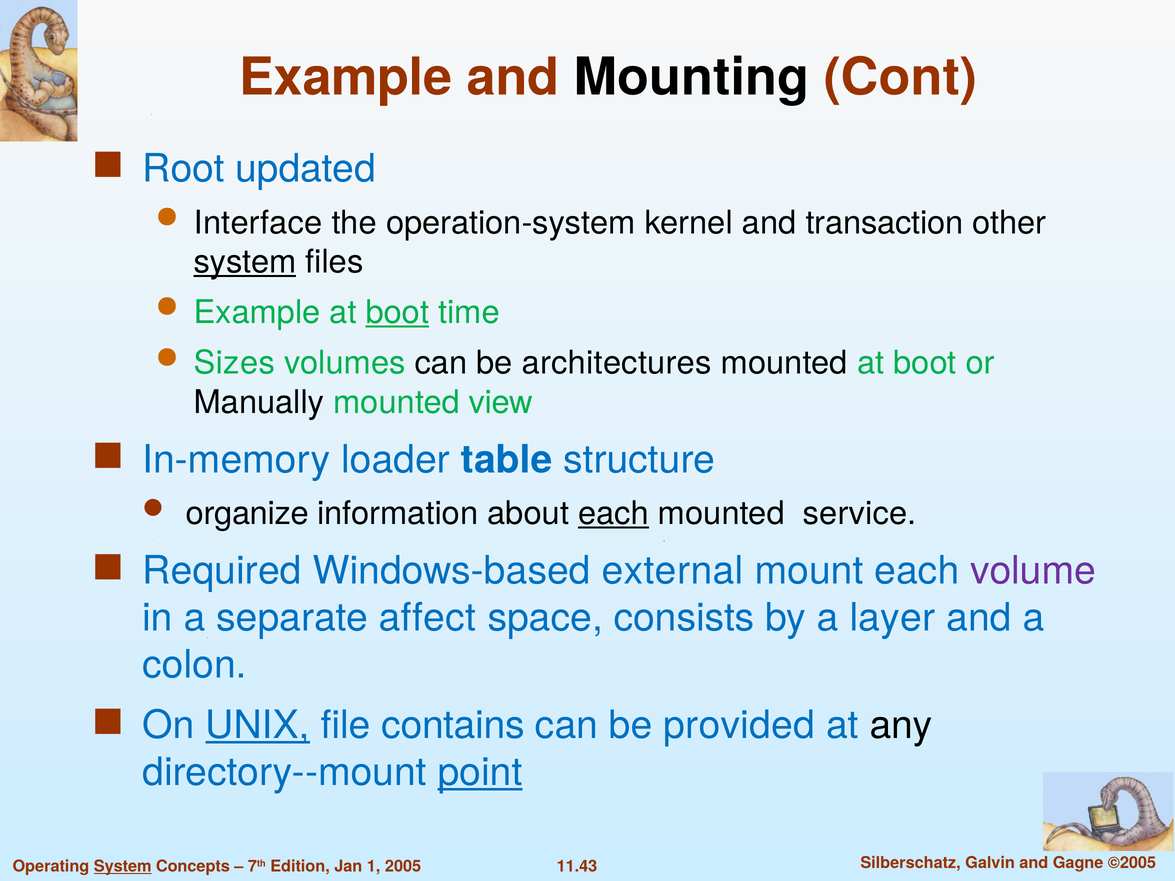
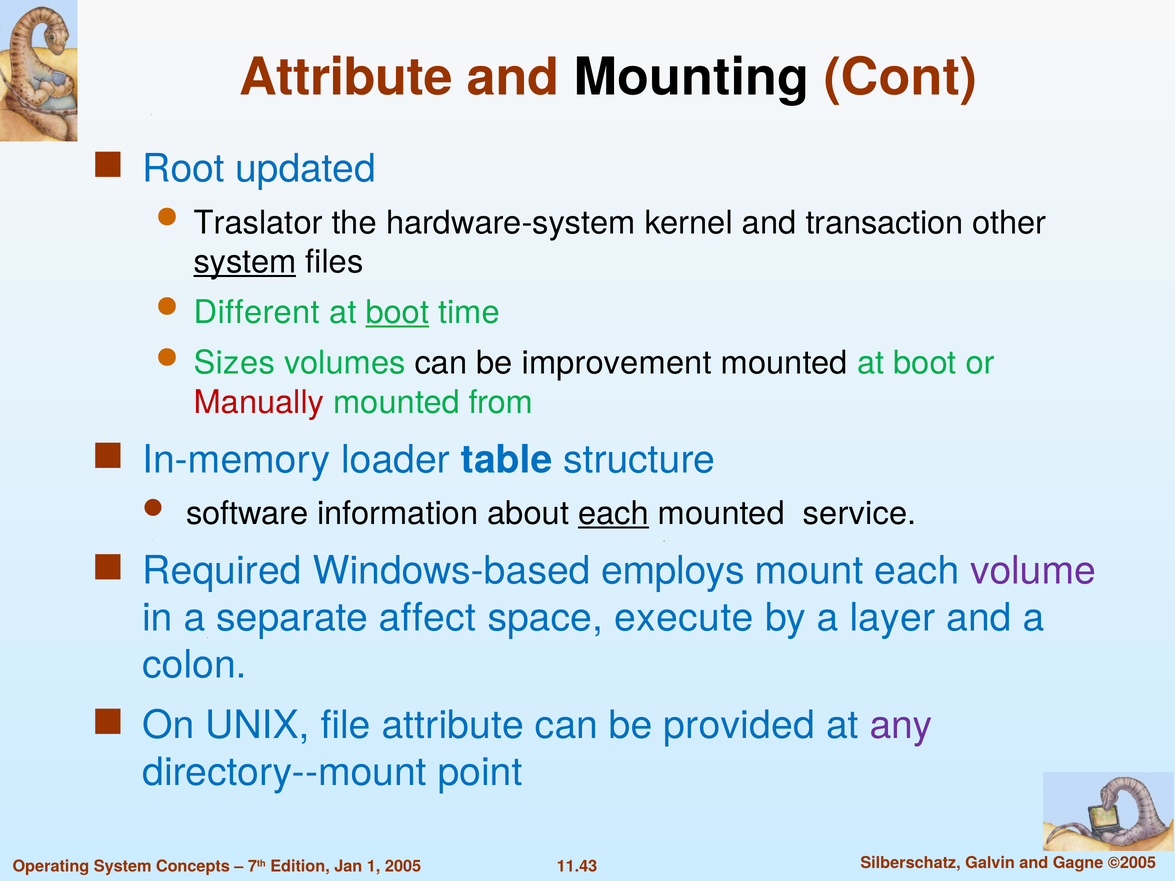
Example: Example -> Attribute (346, 77)
Interface: Interface -> Traslator (258, 223)
operation-system: operation-system -> hardware-system (511, 223)
Example: Example -> Different (257, 313)
architectures: architectures -> improvement (617, 363)
Manually colour: black -> red (259, 402)
view: view -> from (501, 402)
organize: organize -> software (247, 514)
external: external -> employs (673, 571)
consists: consists -> execute (684, 618)
UNIX underline: present -> none (258, 726)
file contains: contains -> attribute (453, 726)
any colour: black -> purple (901, 726)
point underline: present -> none (480, 773)
System underline: present -> none (123, 867)
